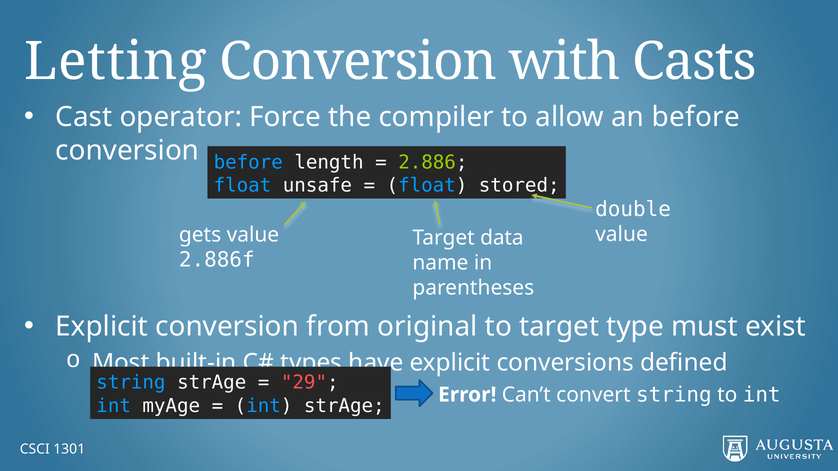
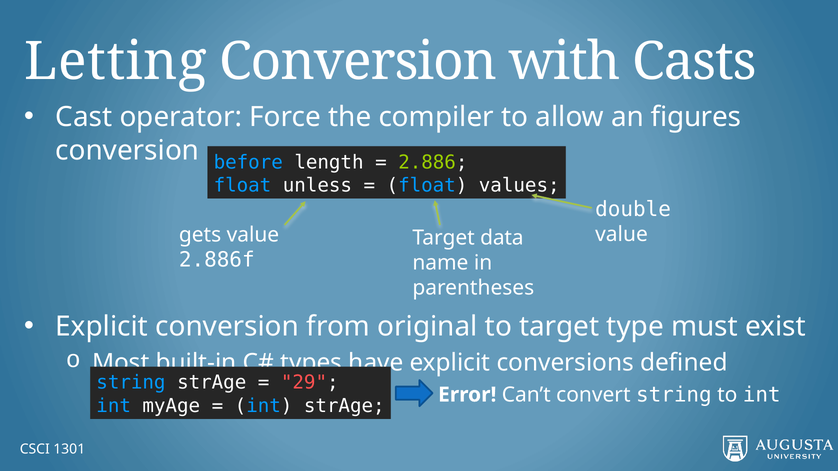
an before: before -> figures (696, 117)
unsafe: unsafe -> unless (317, 185)
stored: stored -> values (519, 185)
